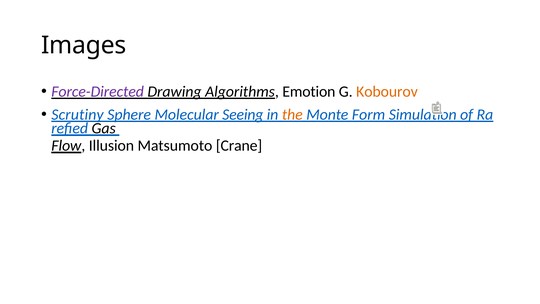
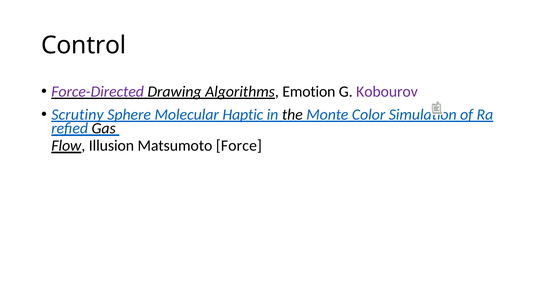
Images: Images -> Control (84, 45)
Kobourov colour: orange -> purple (387, 92)
Seeing: Seeing -> Haptic (243, 114)
the colour: orange -> black (292, 114)
Form: Form -> Color (369, 114)
Crane: Crane -> Force (239, 146)
